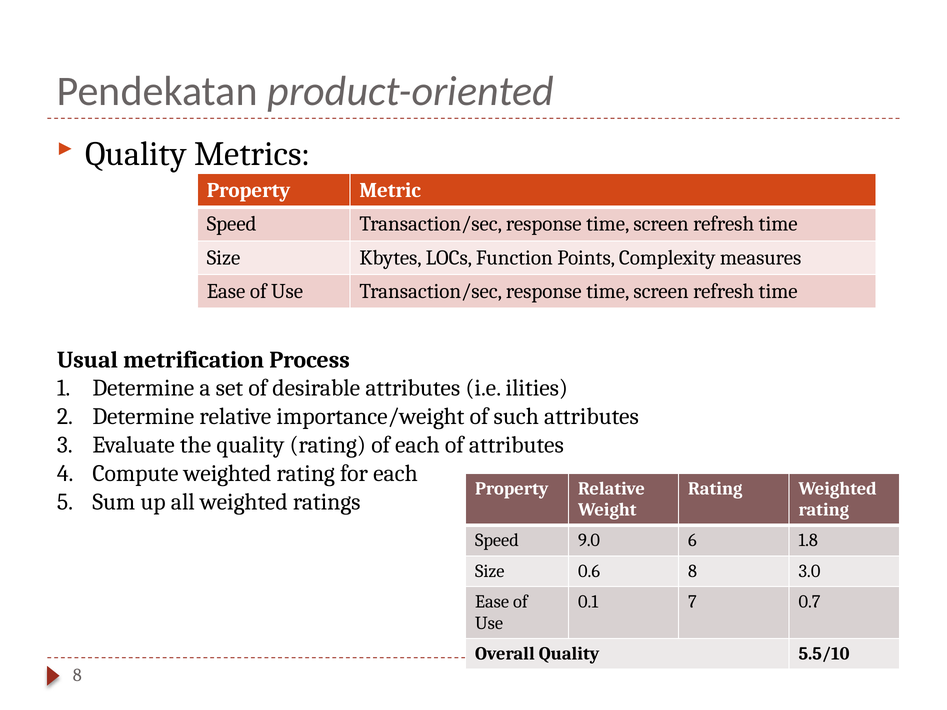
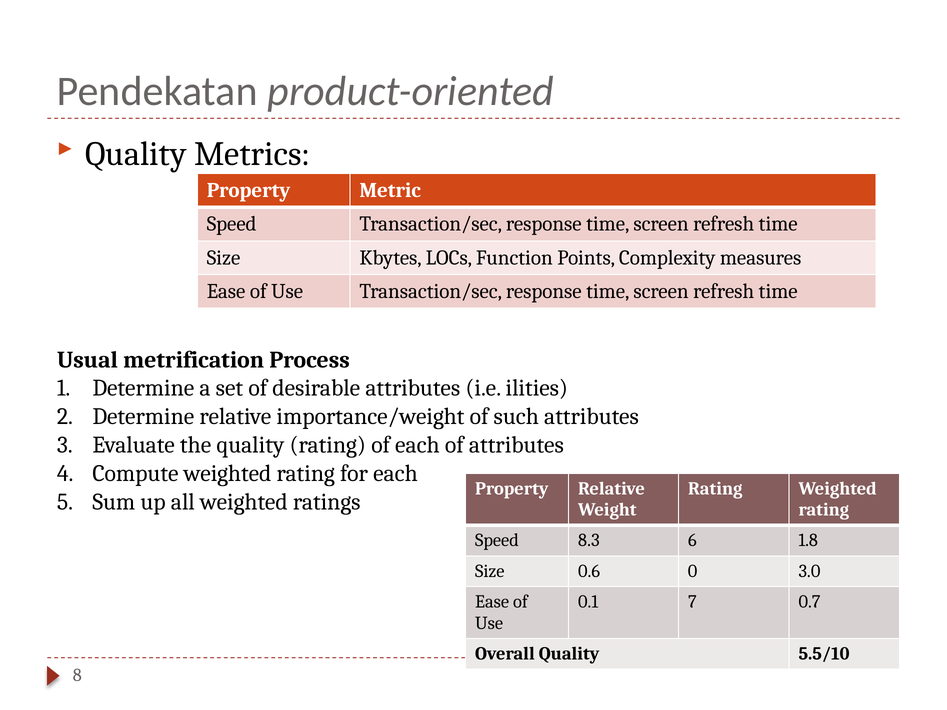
9.0: 9.0 -> 8.3 (589, 541)
0.6 8: 8 -> 0 (693, 571)
